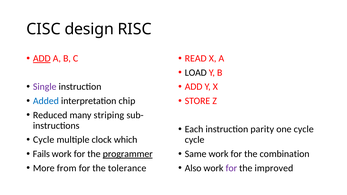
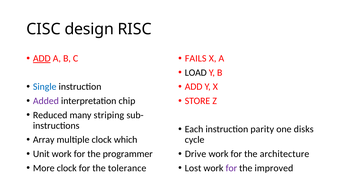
READ: READ -> FAILS (196, 58)
Single colour: purple -> blue (45, 87)
Added colour: blue -> purple (46, 101)
one cycle: cycle -> disks (304, 129)
Cycle: Cycle -> Array (44, 140)
Fails: Fails -> Unit (41, 154)
programmer underline: present -> none (128, 154)
Same: Same -> Drive (196, 154)
combination: combination -> architecture (285, 154)
More from: from -> clock (67, 168)
Also: Also -> Lost (193, 168)
